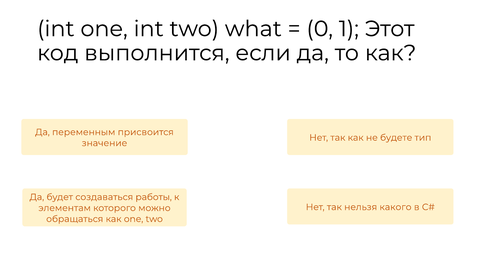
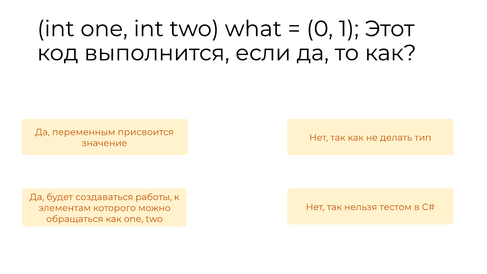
будете: будете -> делать (396, 138)
какого: какого -> тестом (396, 207)
